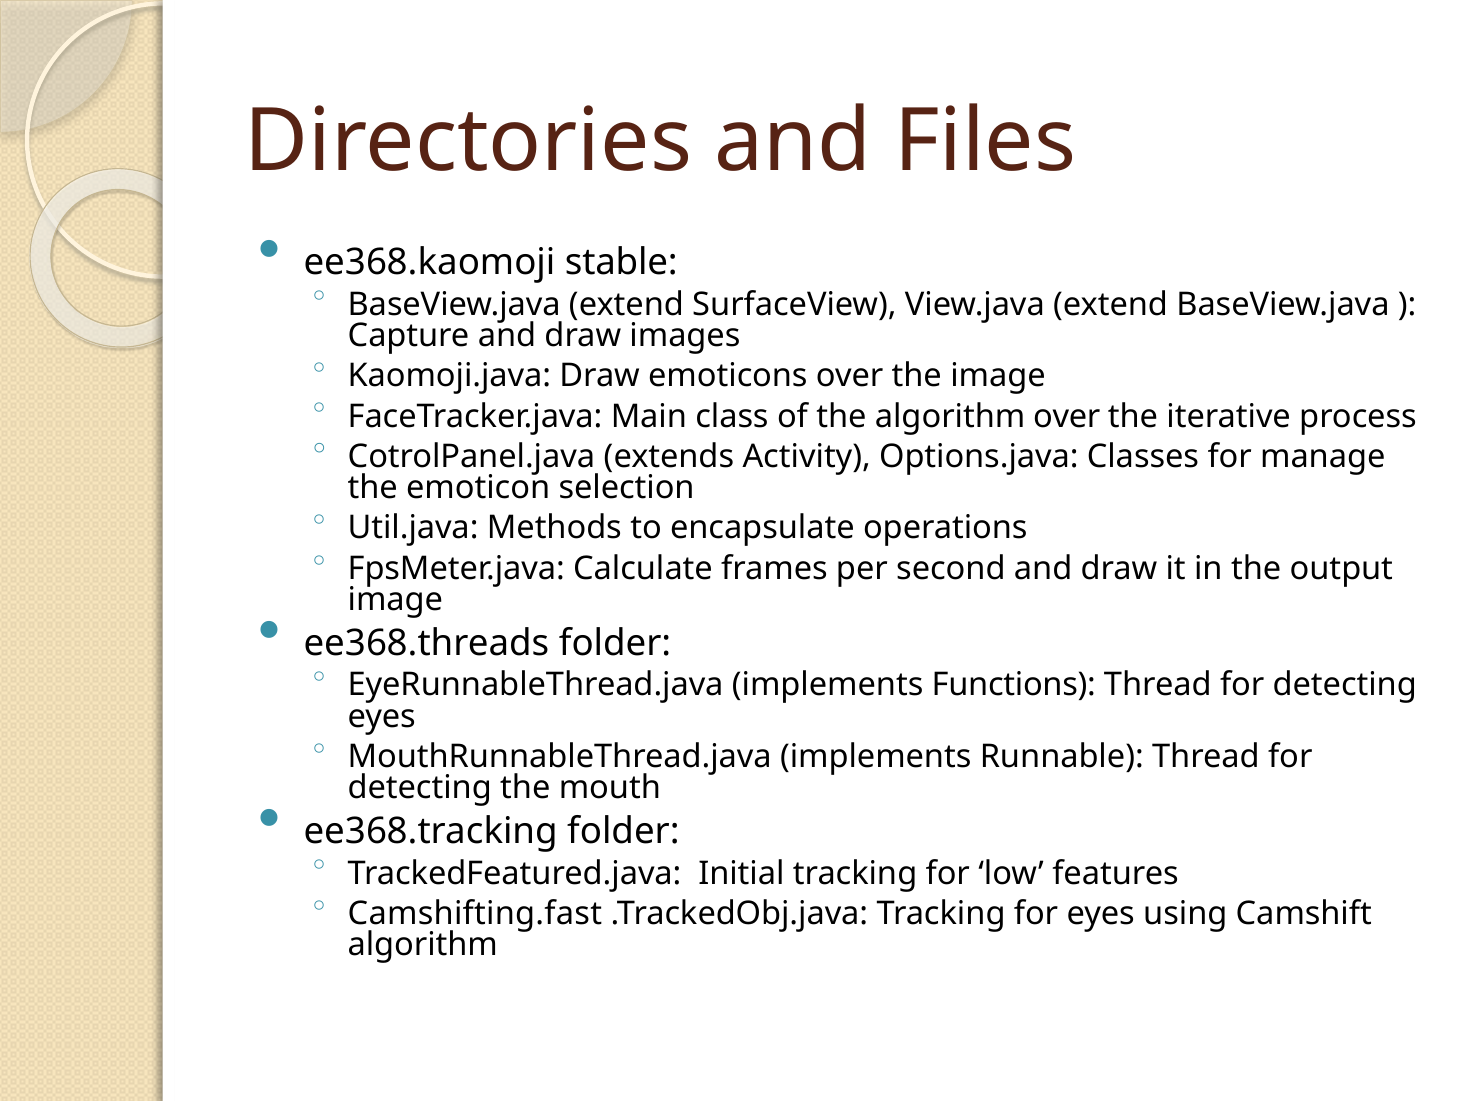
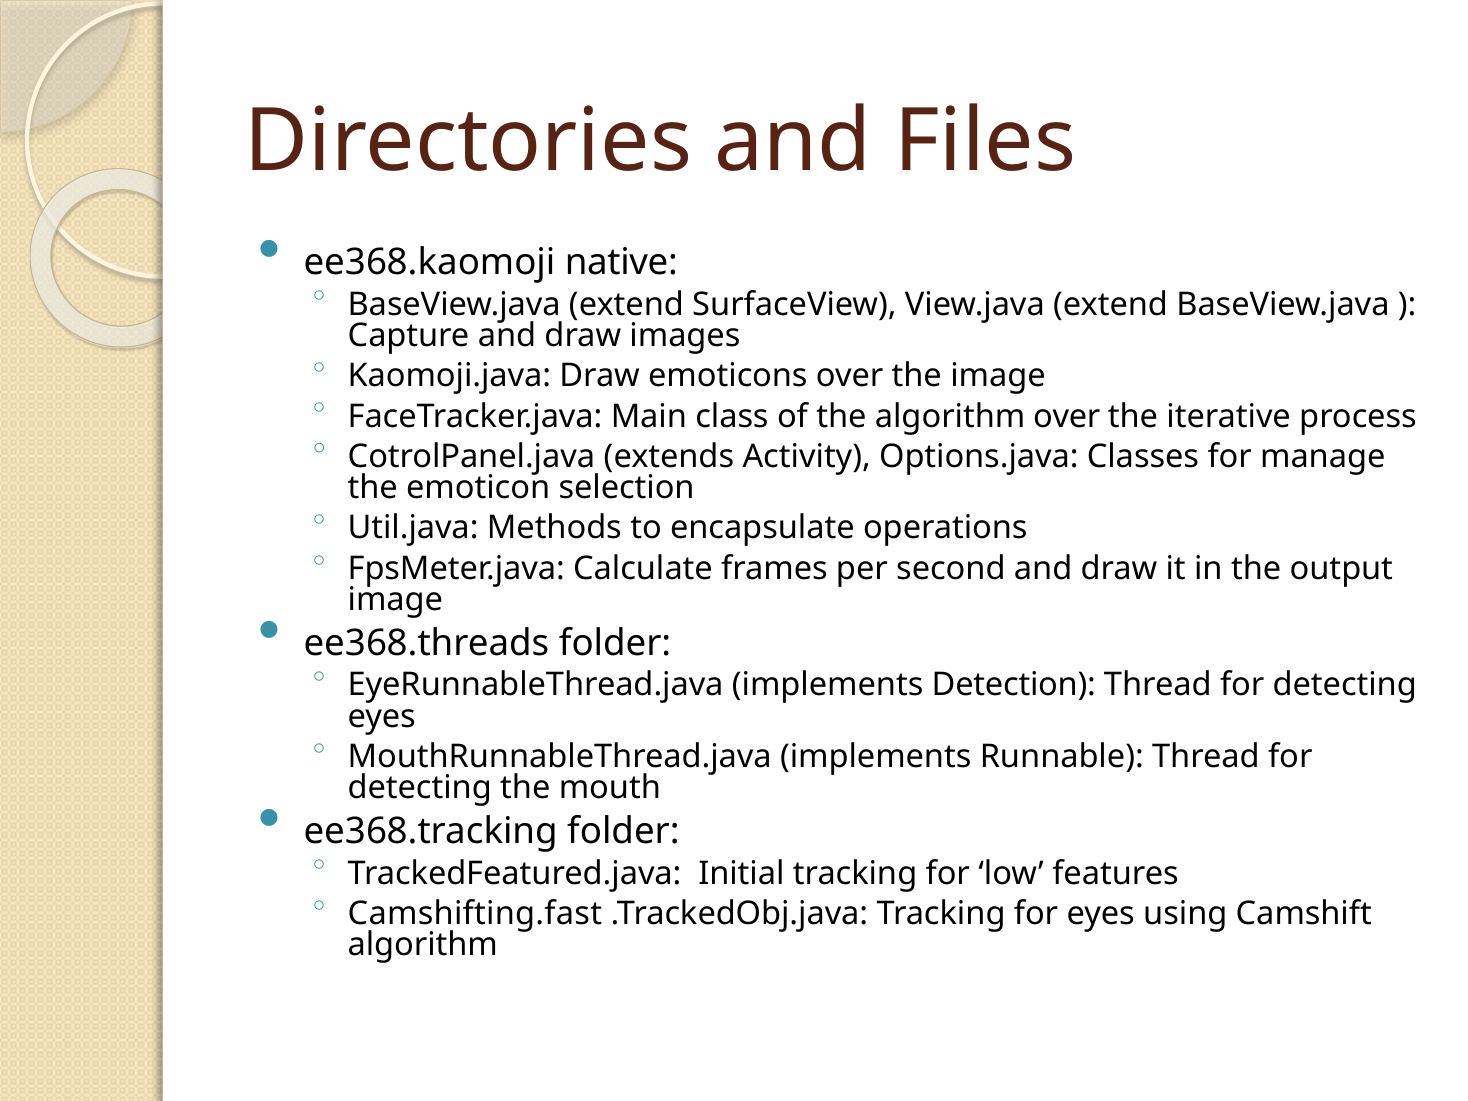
stable: stable -> native (621, 263)
Functions: Functions -> Detection (1014, 685)
